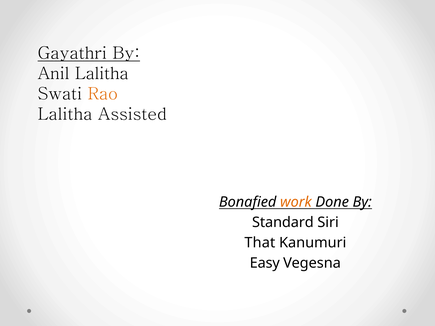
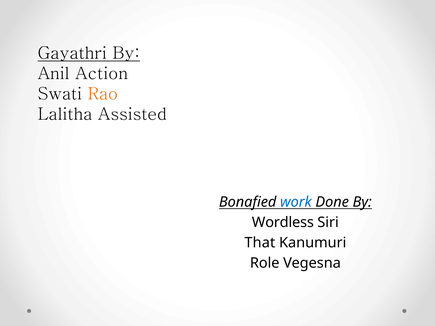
Anil Lalitha: Lalitha -> Action (102, 74)
work colour: orange -> blue (296, 202)
Standard: Standard -> Wordless (283, 223)
Easy: Easy -> Role (265, 263)
